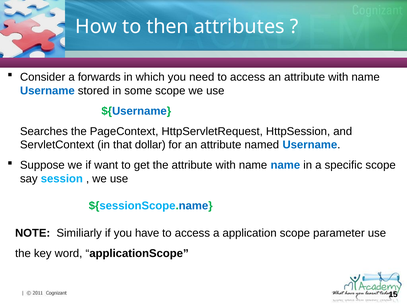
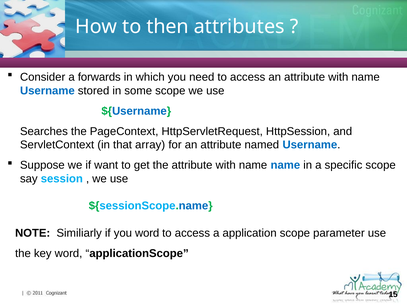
dollar: dollar -> array (150, 145)
you have: have -> word (147, 233)
